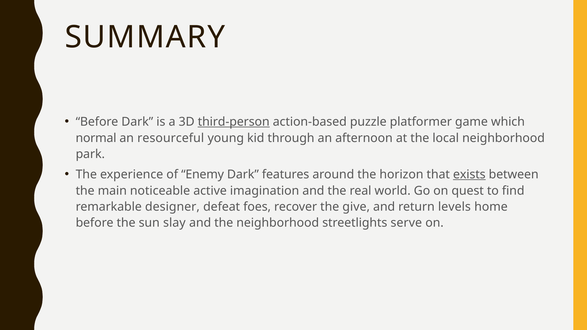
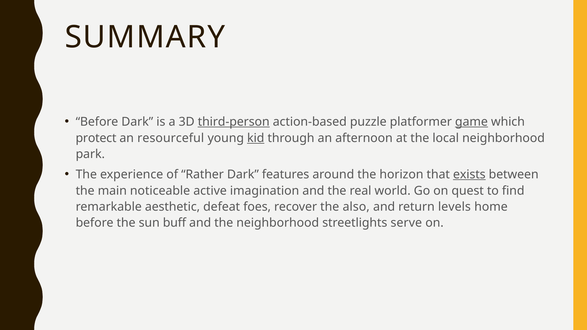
game underline: none -> present (471, 122)
normal: normal -> protect (96, 138)
kid underline: none -> present (256, 138)
Enemy: Enemy -> Rather (203, 175)
designer: designer -> aesthetic (172, 207)
give: give -> also (356, 207)
slay: slay -> buff (174, 223)
